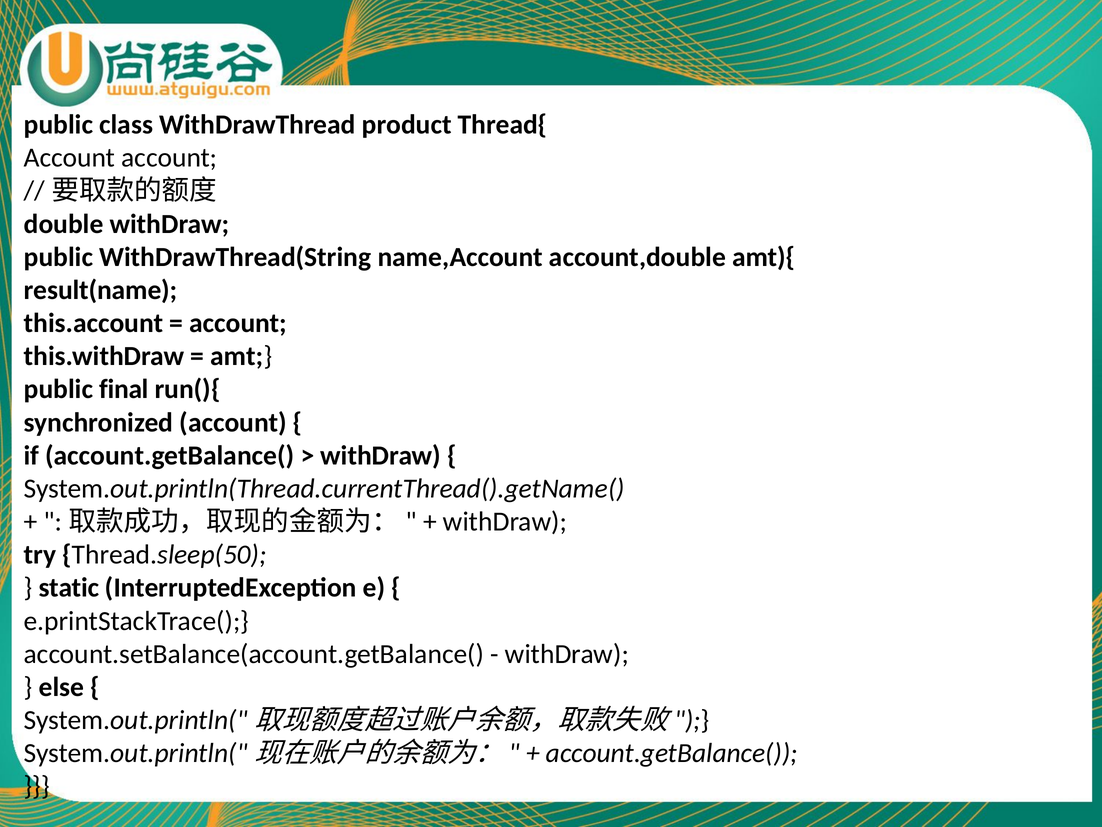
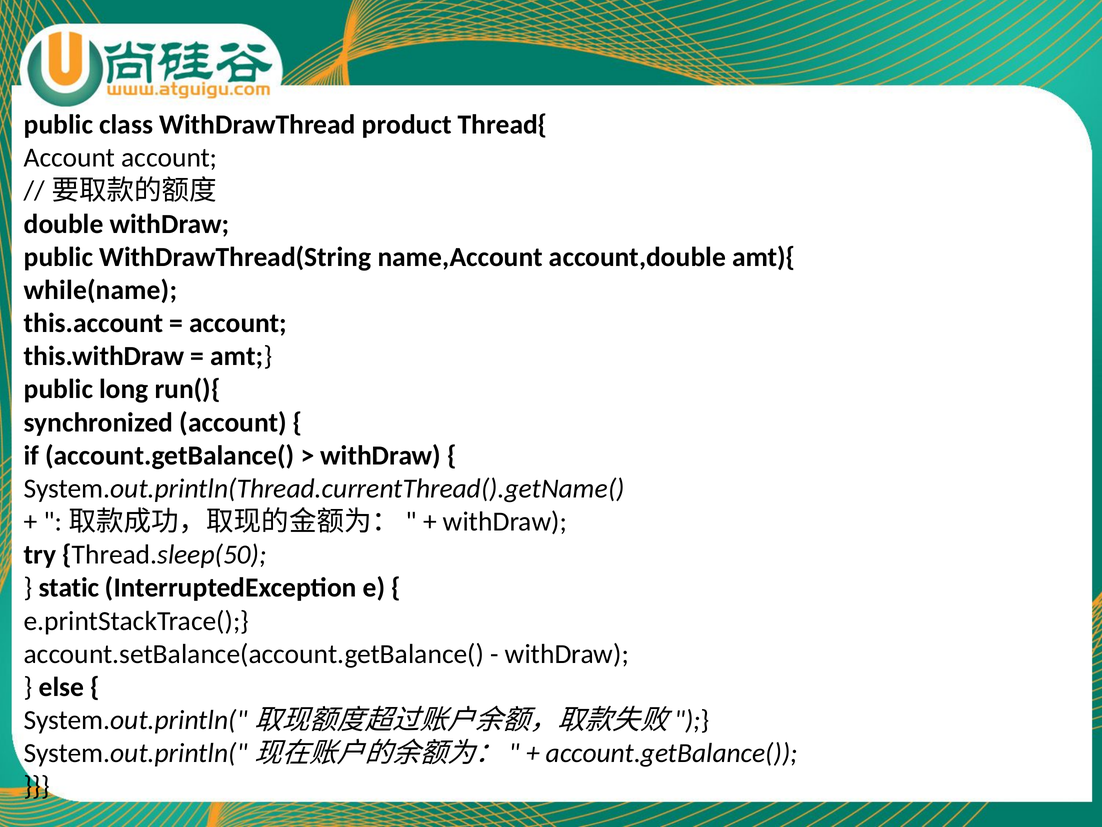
result(name: result(name -> while(name (100, 290)
final: final -> long (124, 389)
